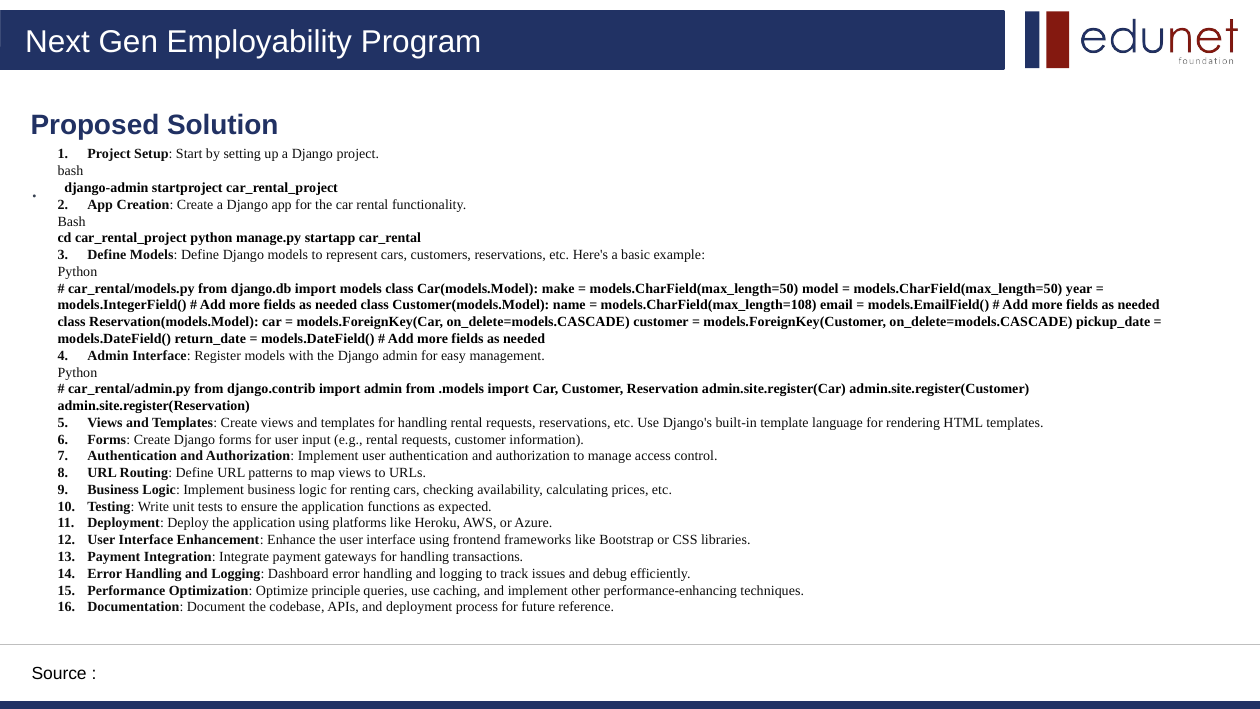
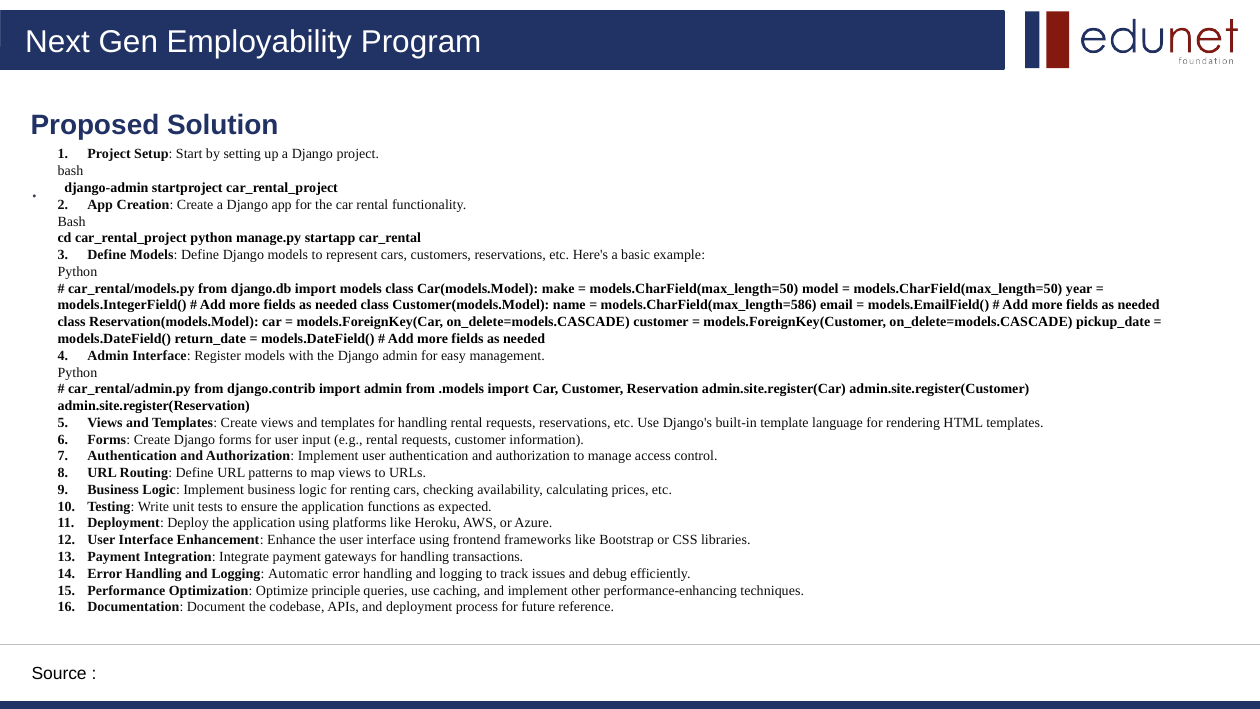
models.CharField(max_length=108: models.CharField(max_length=108 -> models.CharField(max_length=586 (709, 305)
Dashboard: Dashboard -> Automatic (298, 573)
